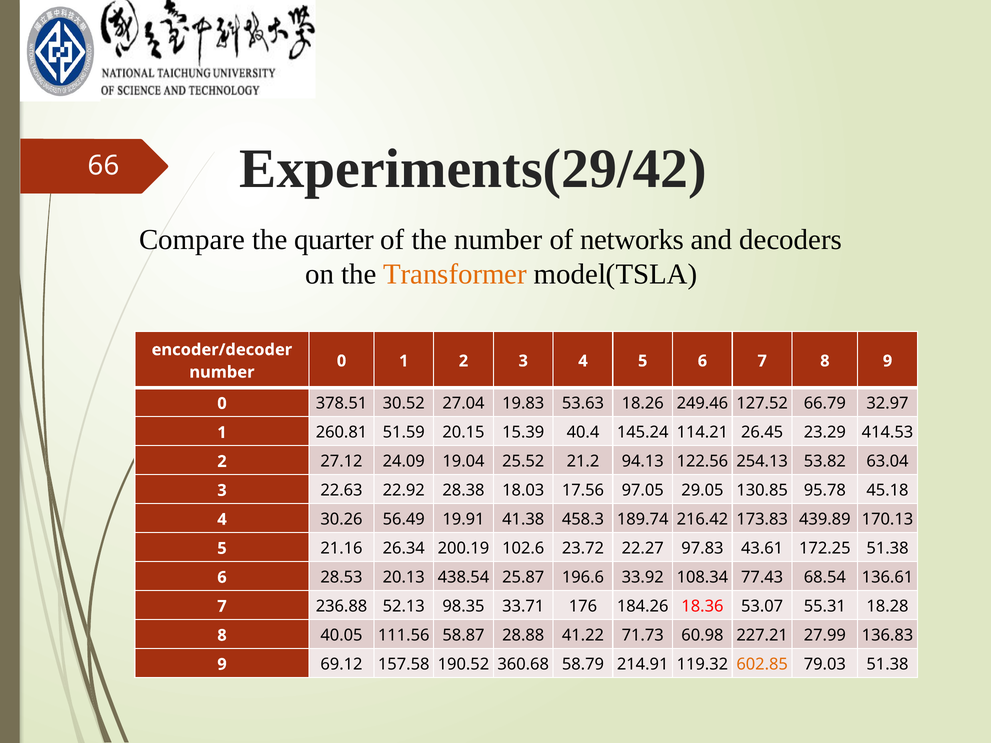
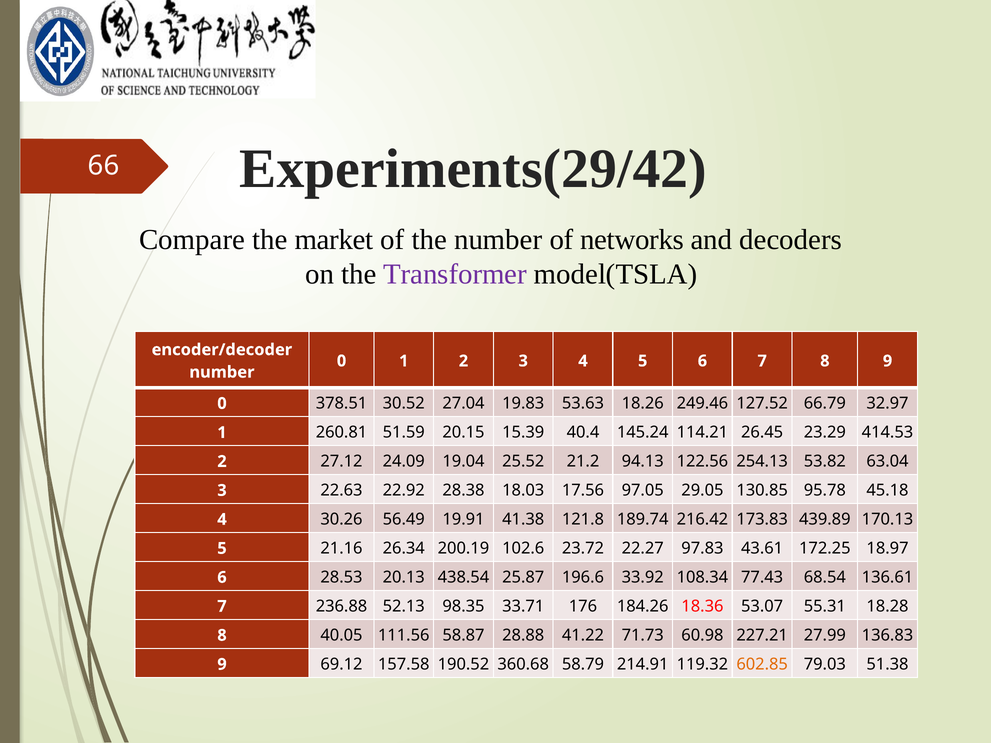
quarter: quarter -> market (334, 240)
Transformer colour: orange -> purple (455, 274)
458.3: 458.3 -> 121.8 (583, 520)
172.25 51.38: 51.38 -> 18.97 (888, 549)
